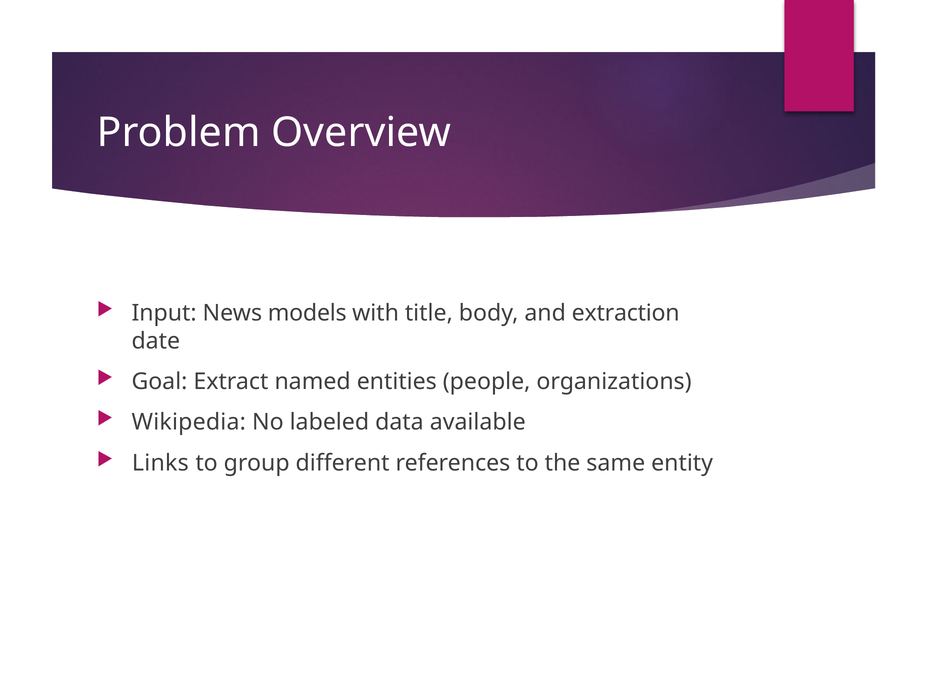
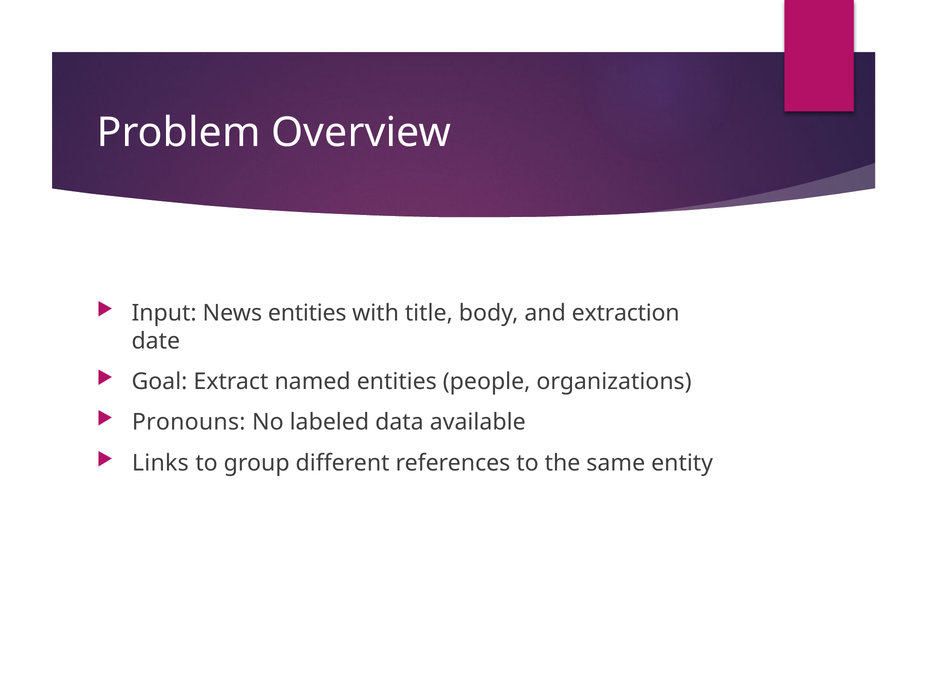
News models: models -> entities (307, 313)
Wikipedia: Wikipedia -> Pronouns (189, 422)
